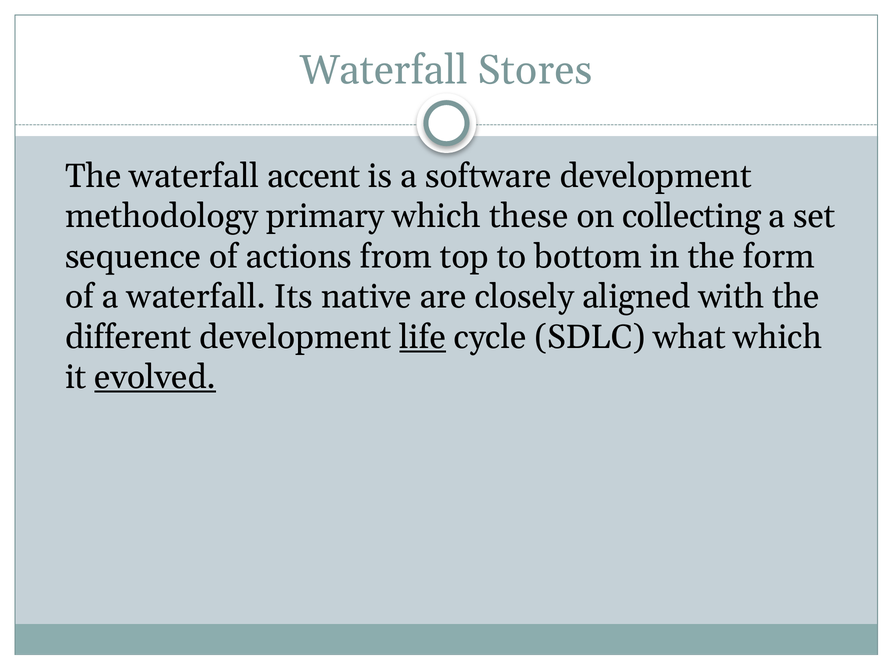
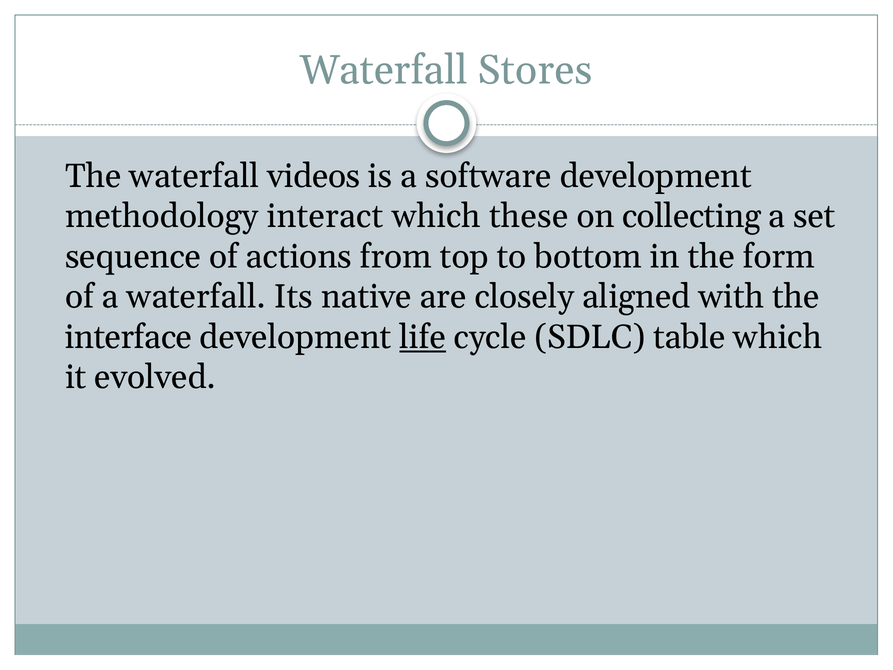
accent: accent -> videos (314, 176)
primary: primary -> interact (325, 216)
different: different -> interface (128, 337)
what: what -> table (689, 337)
evolved underline: present -> none (155, 377)
